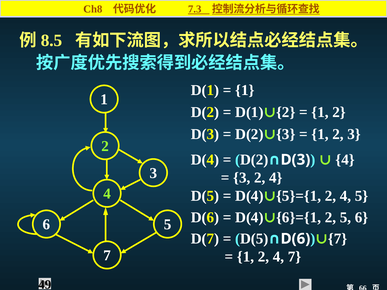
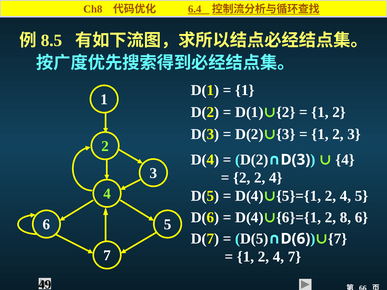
7.3: 7.3 -> 6.4 (195, 9)
3: 3 -> 2 (242, 178)
2 5: 5 -> 8 (346, 218)
